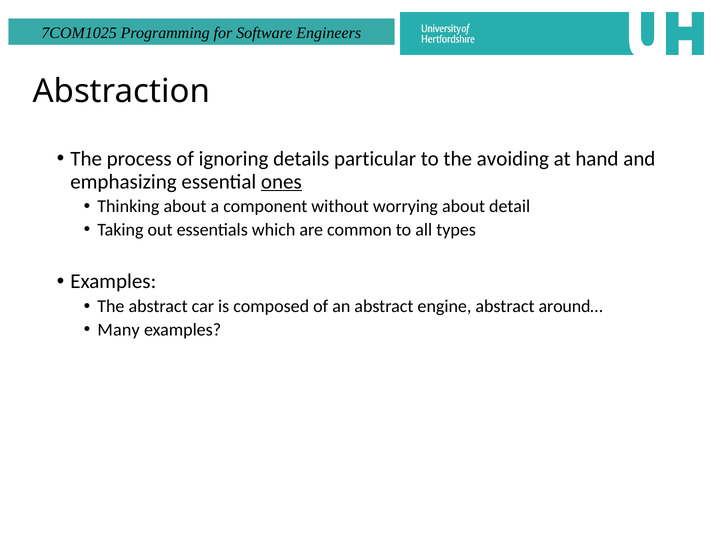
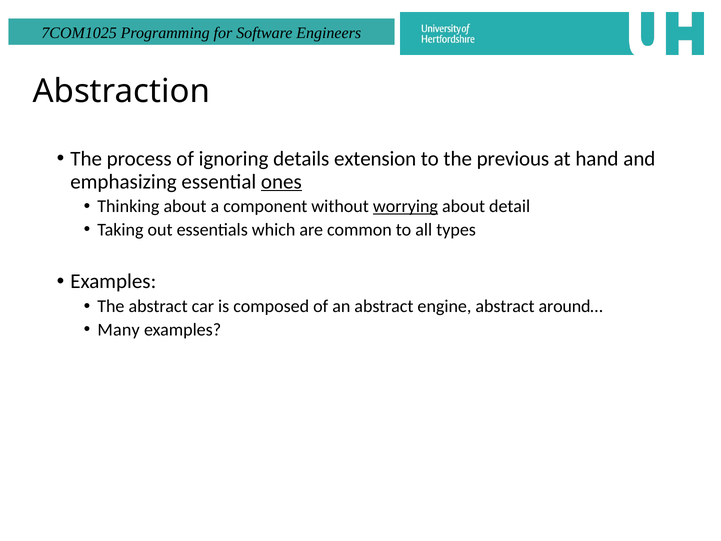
particular: particular -> extension (375, 159)
avoiding: avoiding -> previous (513, 159)
worrying underline: none -> present (405, 206)
